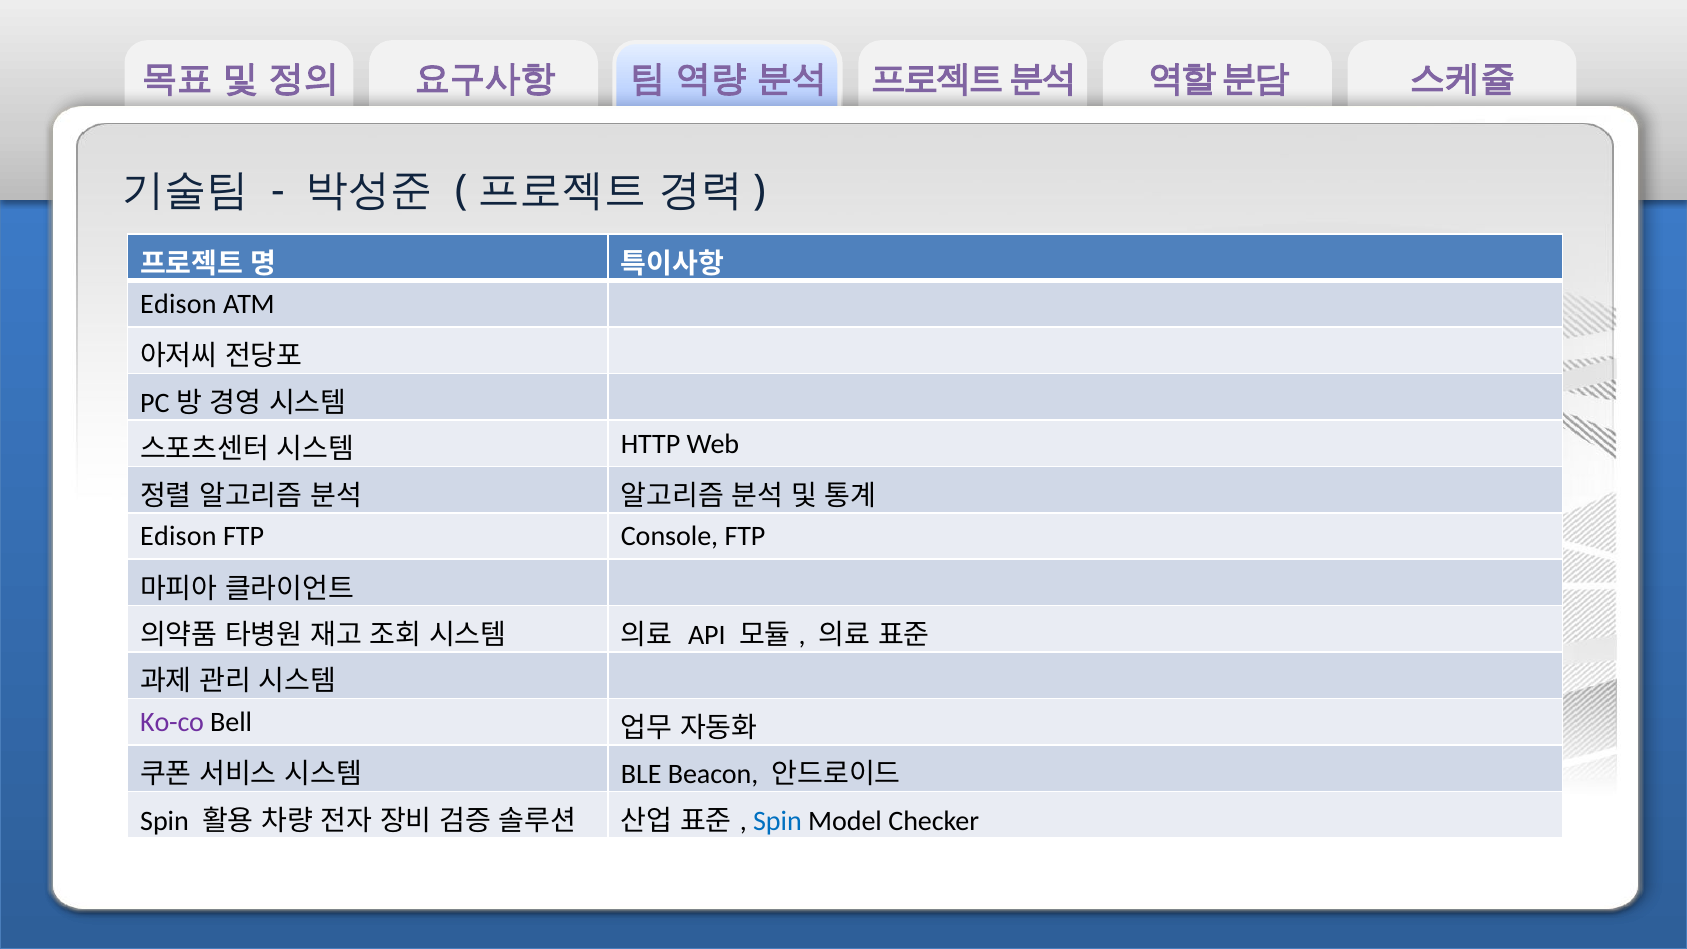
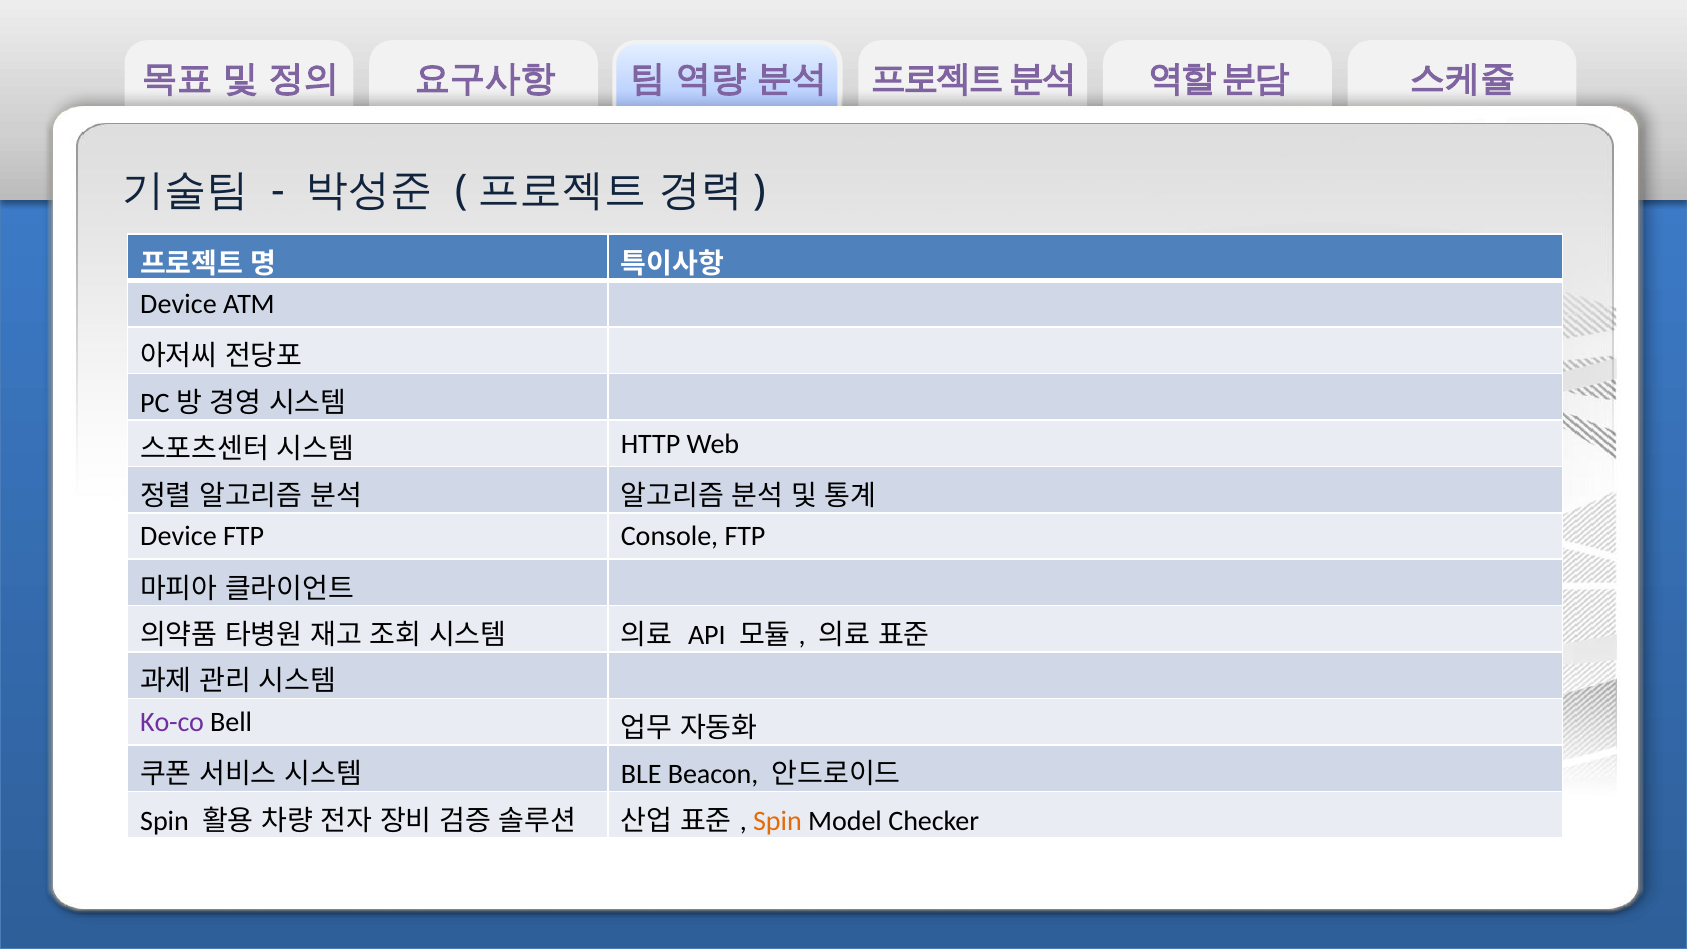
Edison: Edison -> Device (178, 304)
Edison: Edison -> Device (178, 537)
Spin colour: blue -> orange (777, 821)
